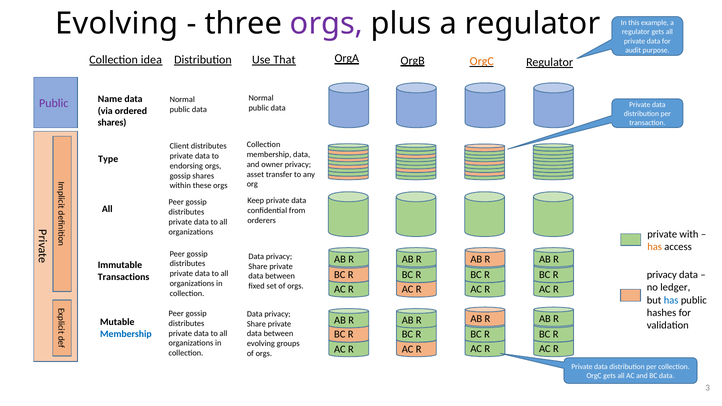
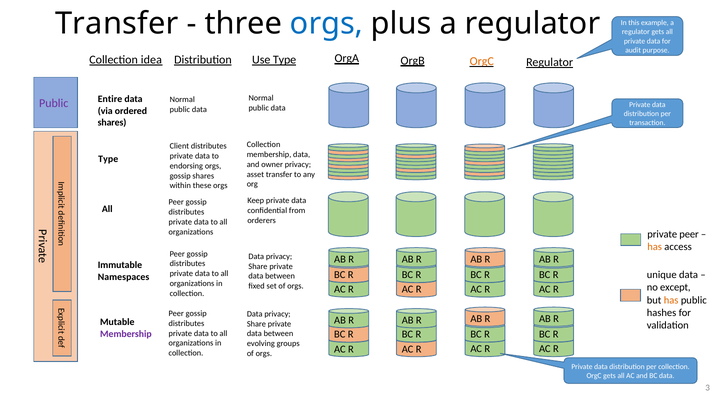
Evolving: Evolving -> Transfer (117, 24)
orgs colour: purple -> blue (326, 24)
Use That: That -> Type (285, 60)
Name: Name -> Entire (110, 99)
private with: with -> peer (689, 234)
privacy: privacy -> unique (662, 275)
Transactions: Transactions -> Namespaces (124, 277)
ledger: ledger -> except (675, 288)
has colour: blue -> orange (671, 300)
Membership colour: blue -> purple (126, 334)
